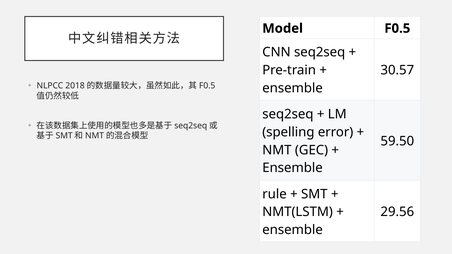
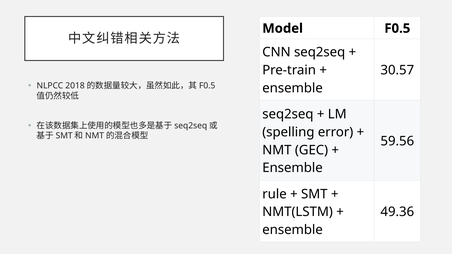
59.50: 59.50 -> 59.56 (397, 141)
29.56: 29.56 -> 49.36 (397, 212)
